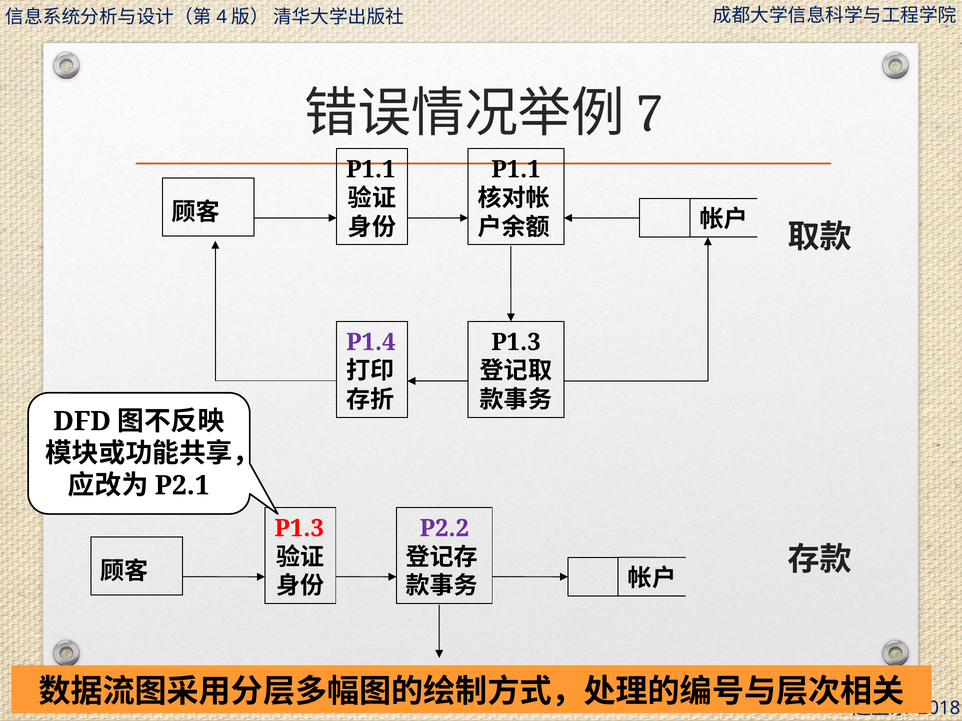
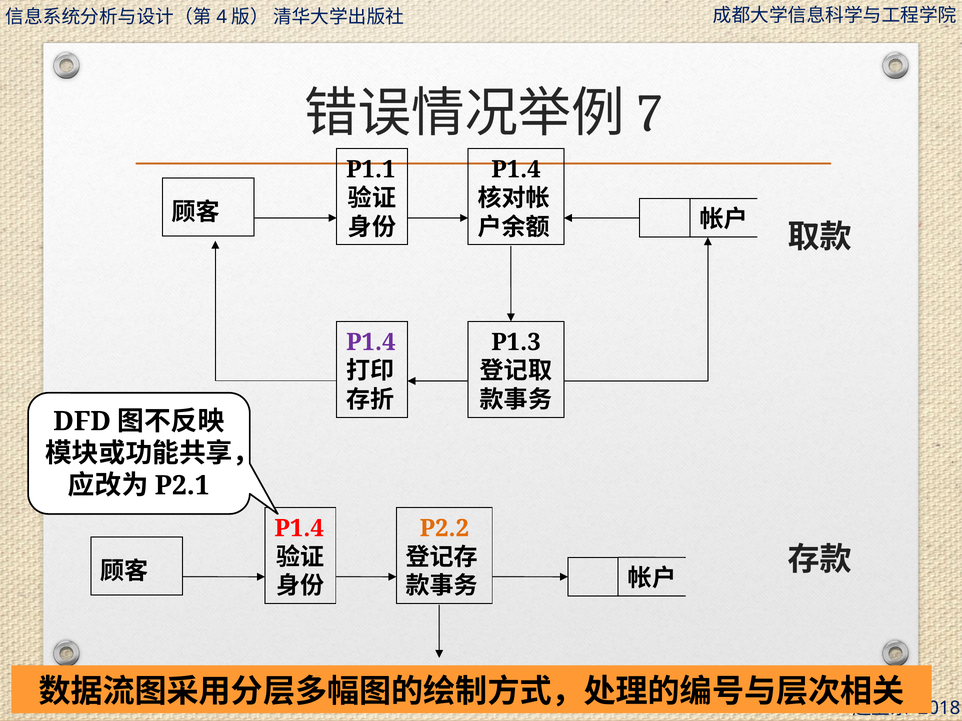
P1.1: P1.1 -> P1.4 (516, 170)
P1.3: P1.3 -> P1.4 (299, 529)
P2.2 colour: purple -> orange (444, 529)
